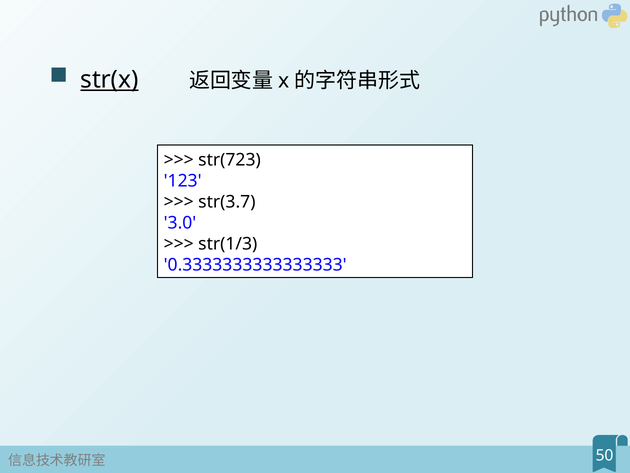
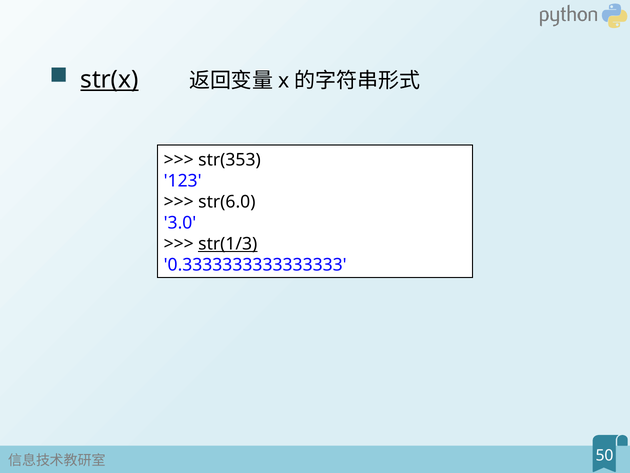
str(723: str(723 -> str(353 (230, 160)
str(3.7: str(3.7 -> str(6.0 (227, 202)
str(1/3 underline: none -> present (228, 244)
